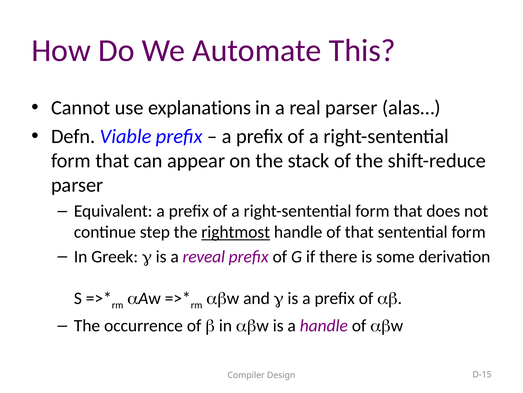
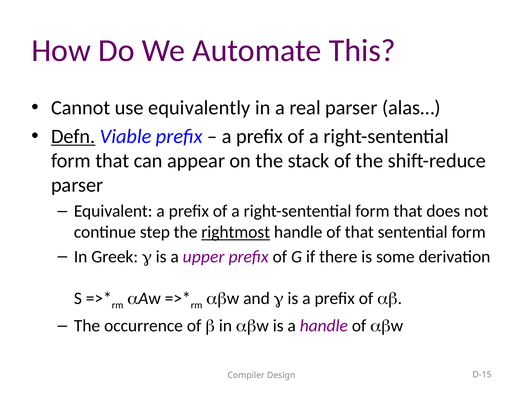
explanations: explanations -> equivalently (199, 108)
Defn underline: none -> present (73, 136)
reveal: reveal -> upper (204, 256)
